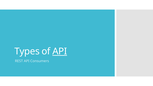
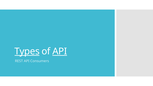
Types underline: none -> present (27, 51)
